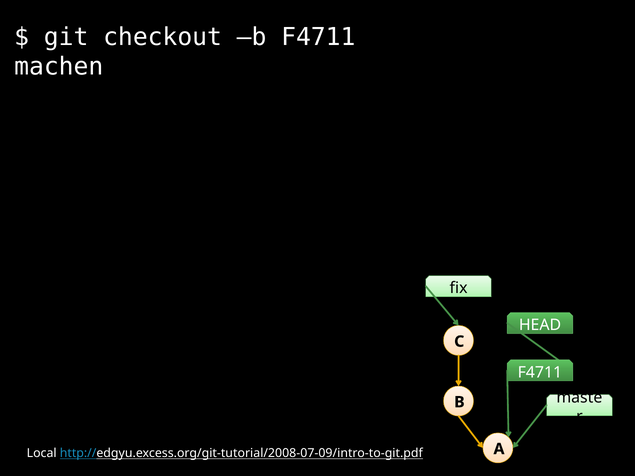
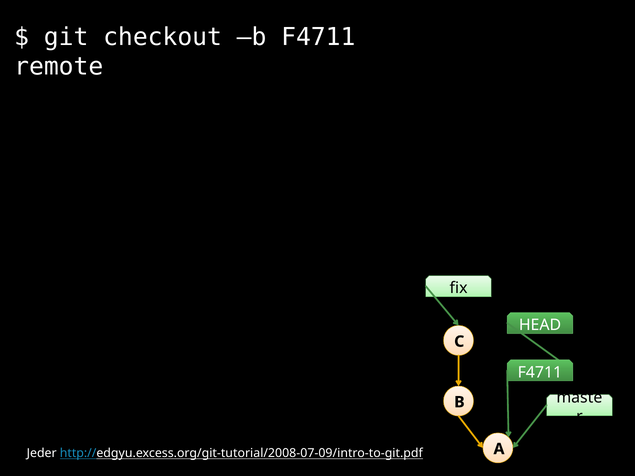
machen: machen -> remote (59, 67)
Local: Local -> Jeder (42, 453)
